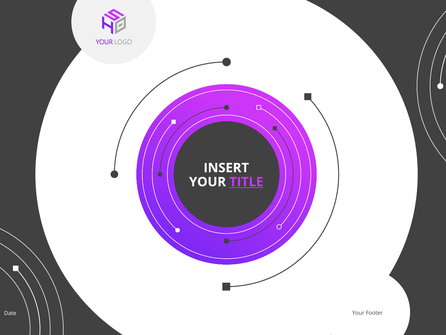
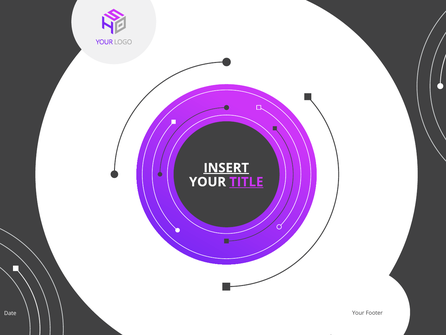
INSERT underline: none -> present (226, 168)
